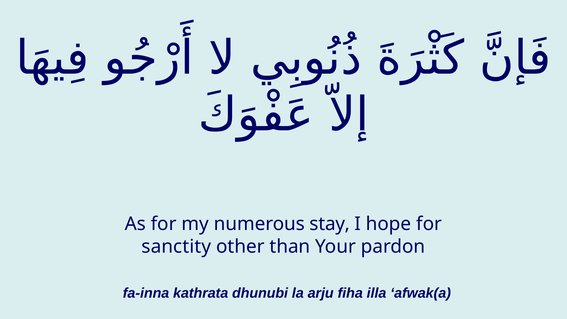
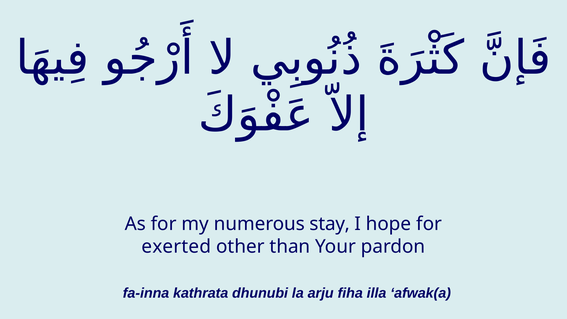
sanctity: sanctity -> exerted (176, 247)
